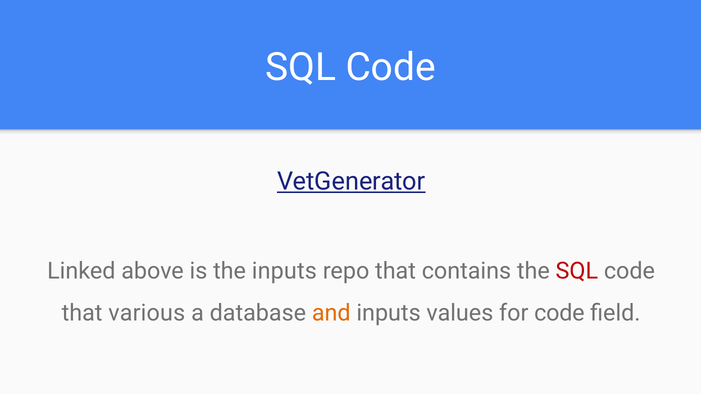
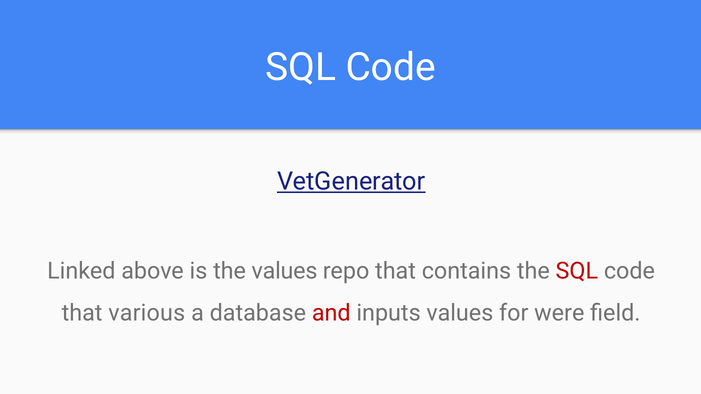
the inputs: inputs -> values (285, 271)
and colour: orange -> red (331, 313)
for code: code -> were (559, 313)
